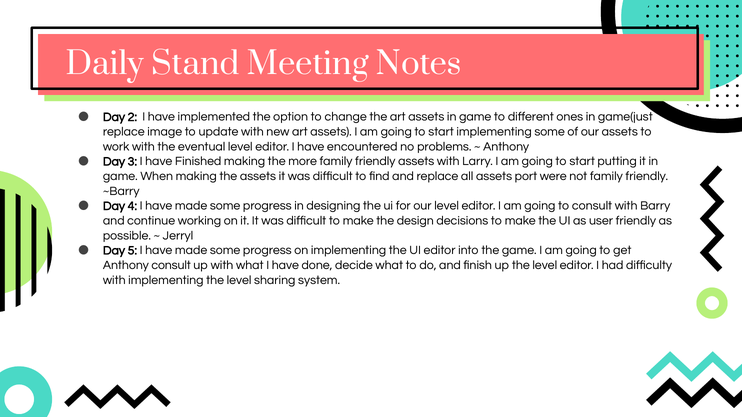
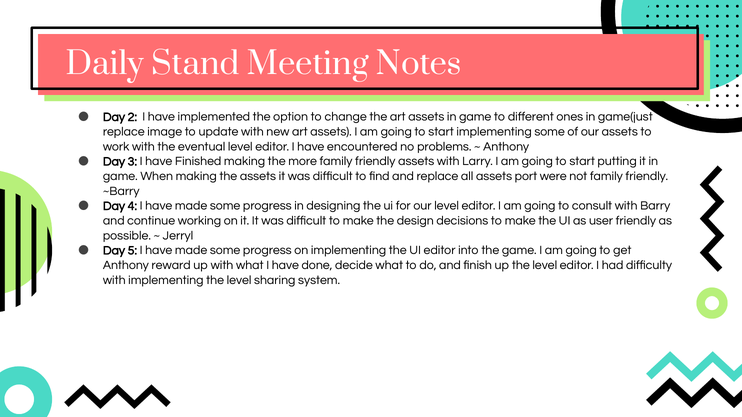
Anthony consult: consult -> reward (171, 265)
